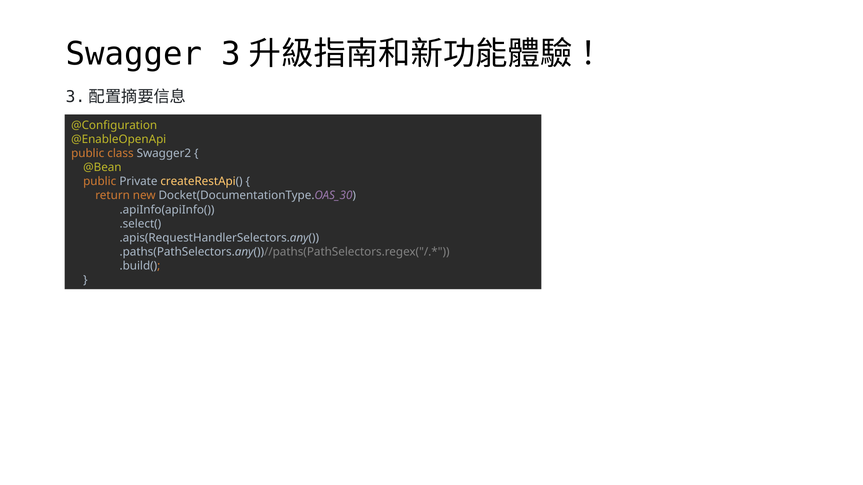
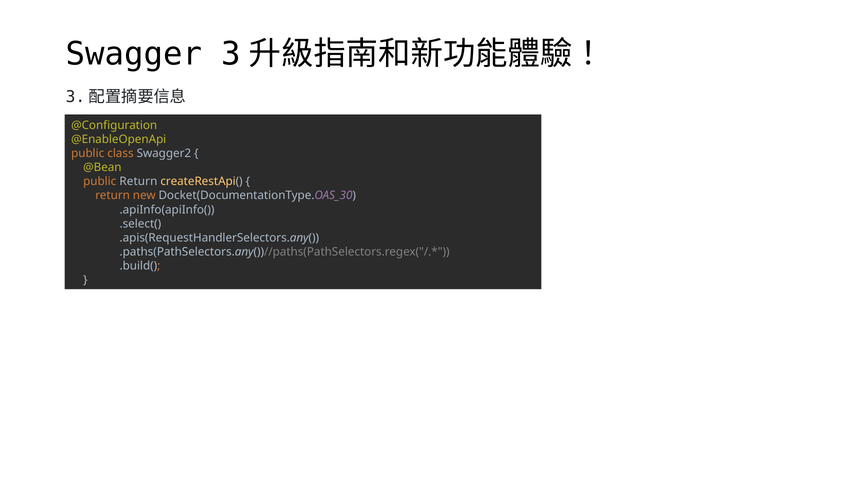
public Private: Private -> Return (138, 182)
